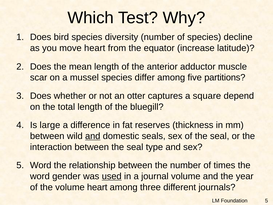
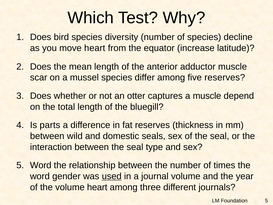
five partitions: partitions -> reserves (225, 77)
a square: square -> muscle (207, 96)
large: large -> parts (50, 125)
and underline: present -> none (93, 136)
